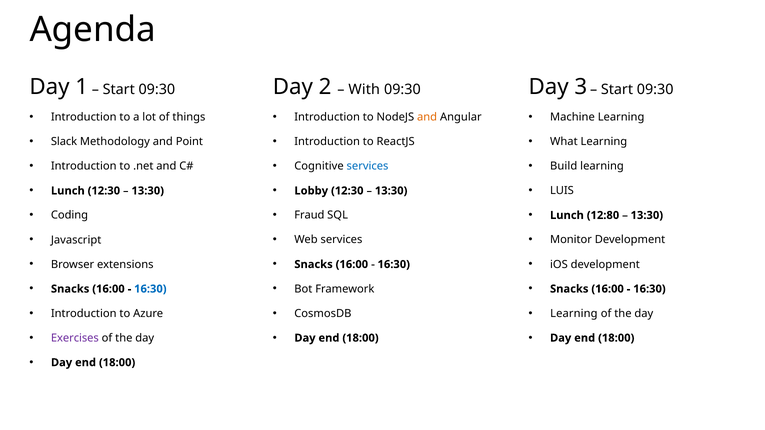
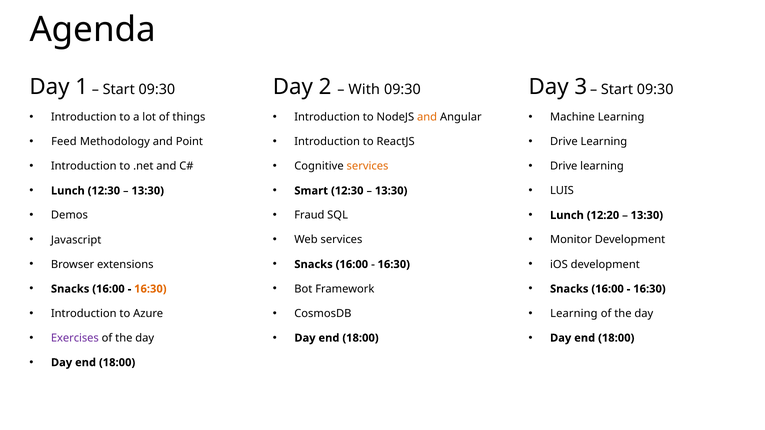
What: What -> Drive (564, 142)
Slack: Slack -> Feed (64, 142)
services colour: blue -> orange (368, 166)
Build: Build -> Drive (564, 166)
Lobby: Lobby -> Smart (311, 191)
Coding: Coding -> Demos (69, 215)
12:80: 12:80 -> 12:20 (603, 215)
16:30 colour: blue -> orange (150, 289)
